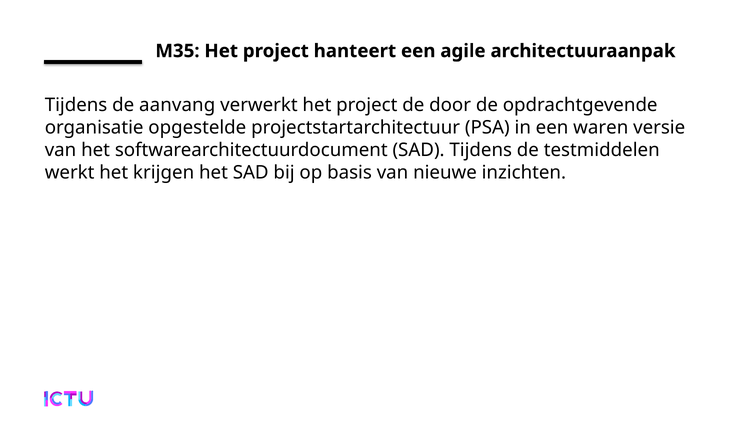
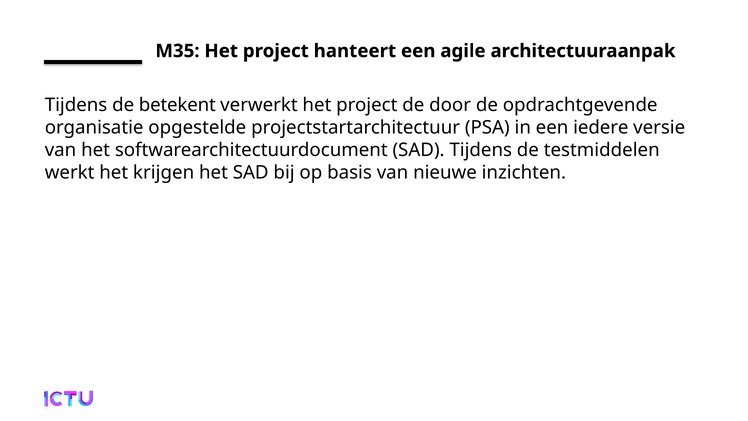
aanvang: aanvang -> betekent (177, 105)
waren: waren -> iedere (601, 127)
